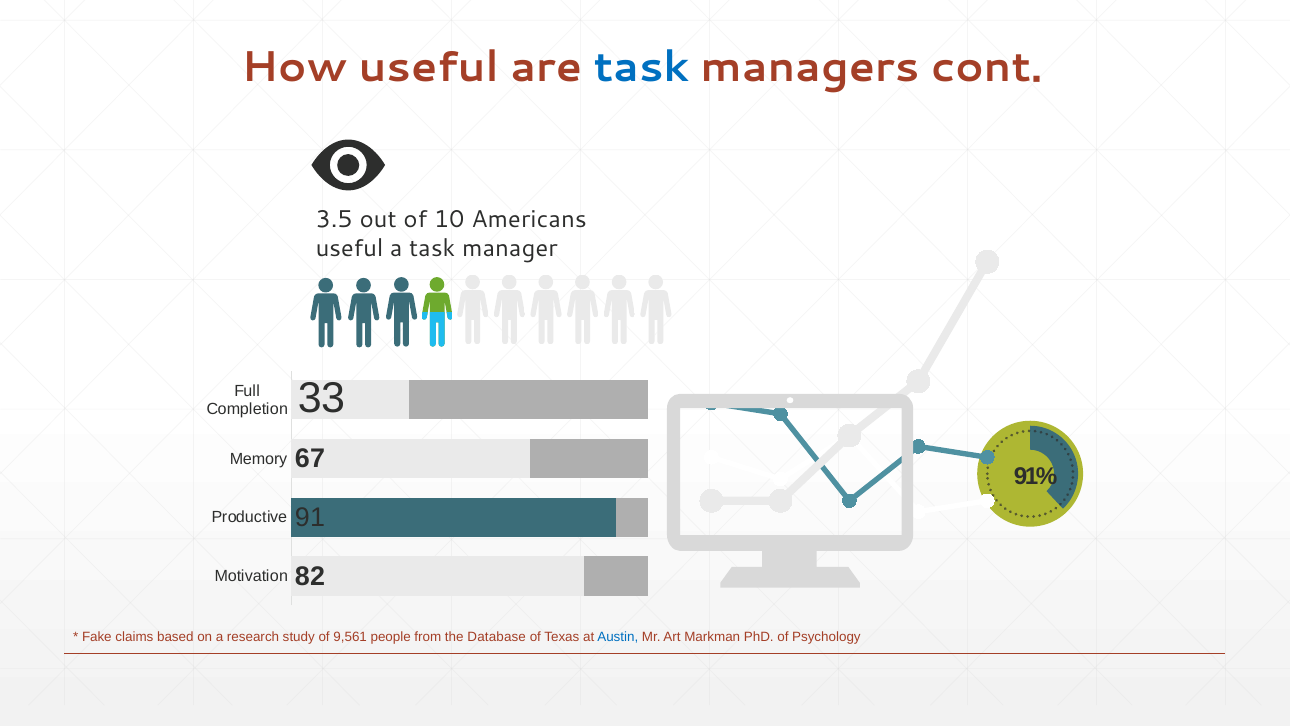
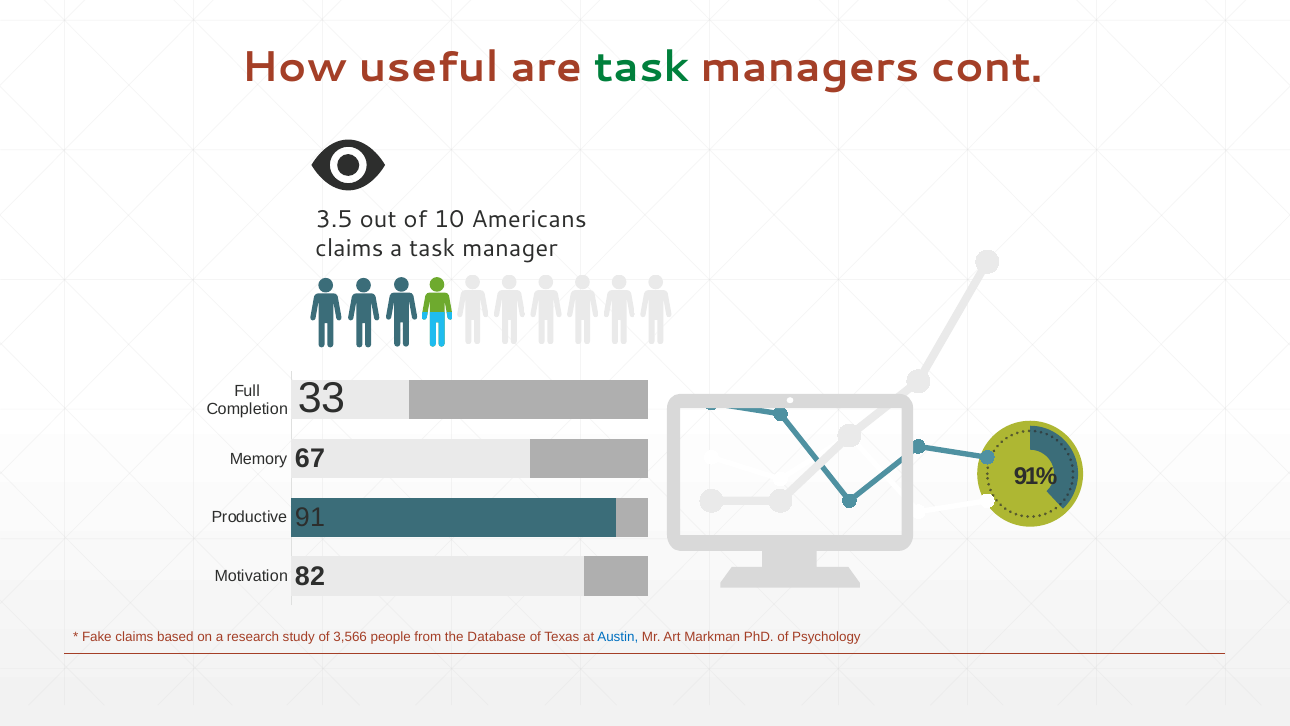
task colour: blue -> green (642, 67)
useful: useful -> claims (349, 248)
9,561: 9,561 -> 3,566 (350, 637)
